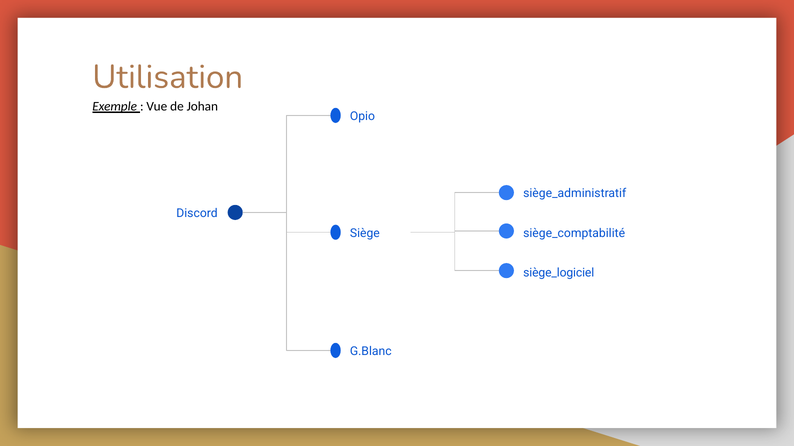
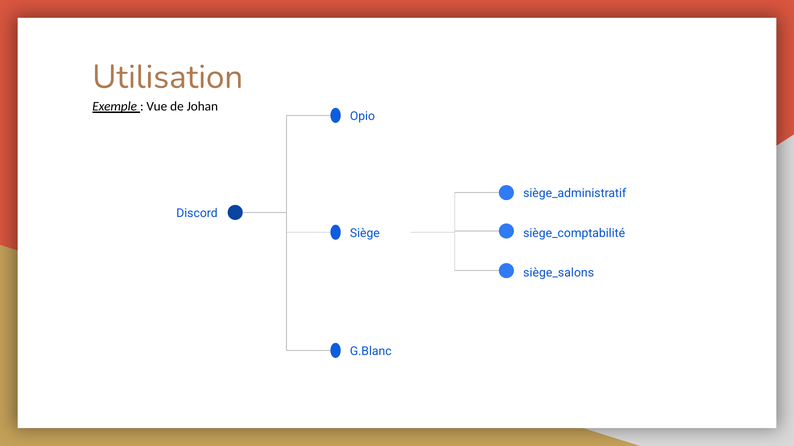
siège_logiciel: siège_logiciel -> siège_salons (559, 273)
